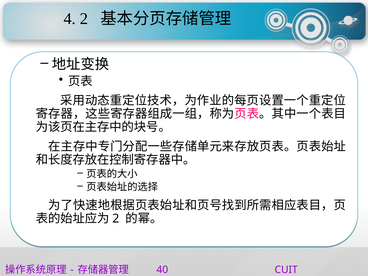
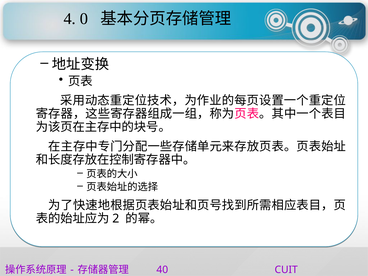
4 2: 2 -> 0 (84, 19)
